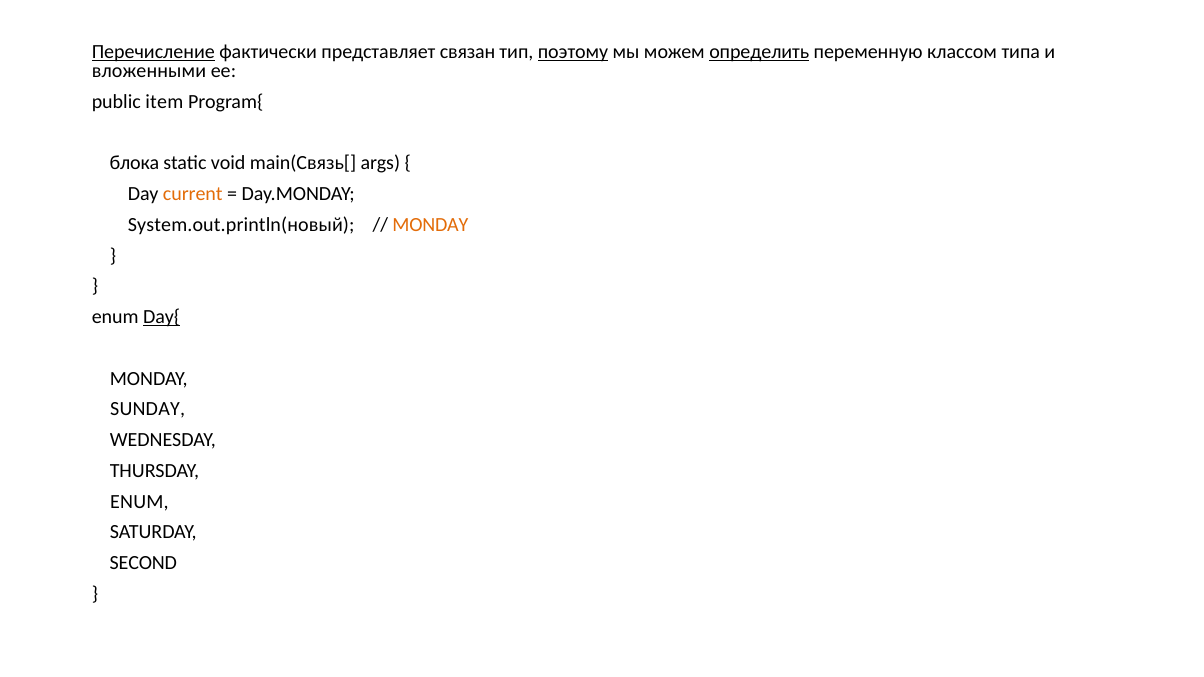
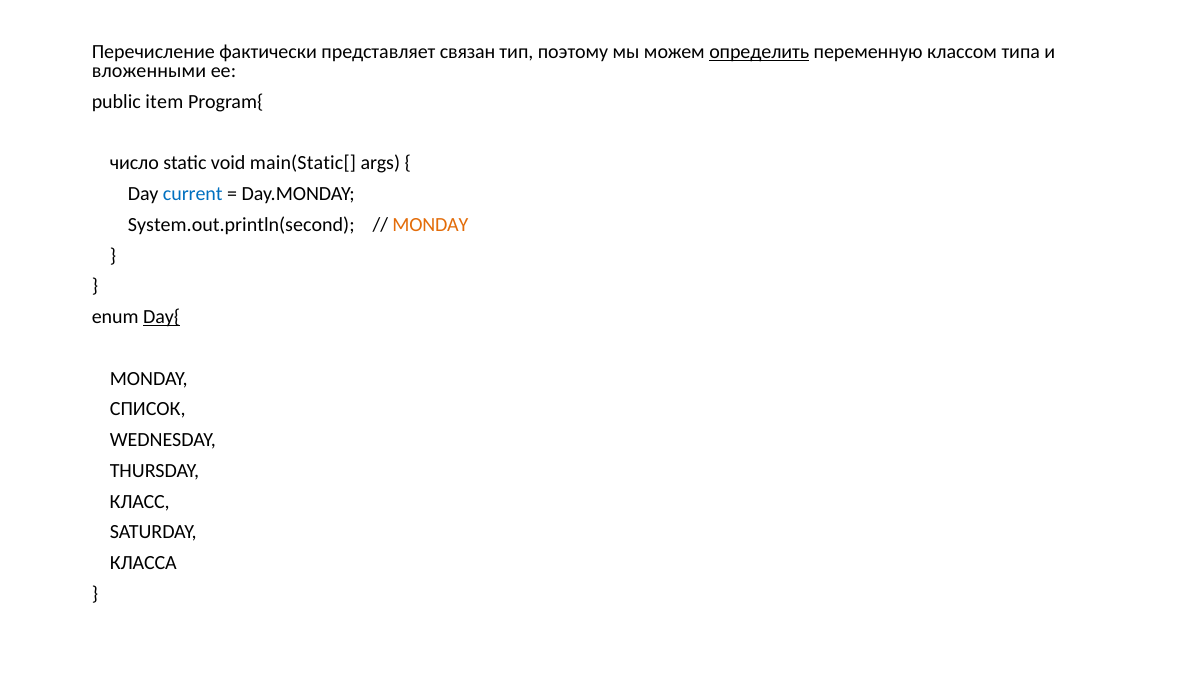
Перечисление underline: present -> none (153, 52)
поэтому underline: present -> none (573, 52)
блока: блока -> число (134, 163)
main(Связь[: main(Связь[ -> main(Static[ (303, 163)
current colour: orange -> blue (193, 194)
System.out.println(новый: System.out.println(новый -> System.out.println(second (241, 225)
SUNDAY: SUNDAY -> СПИСОК (148, 409)
ENUM: ENUM -> КЛАСС (140, 502)
SECOND: SECOND -> КЛАССА (143, 563)
